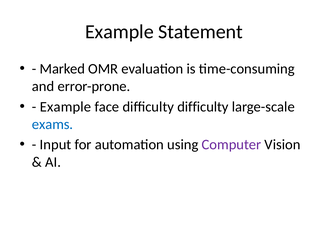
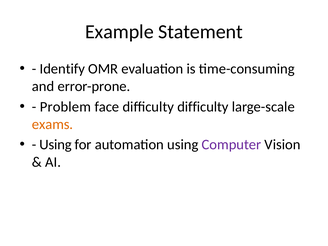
Marked: Marked -> Identify (62, 69)
Example: Example -> Problem (65, 107)
exams colour: blue -> orange (53, 124)
Input: Input -> Using (56, 145)
